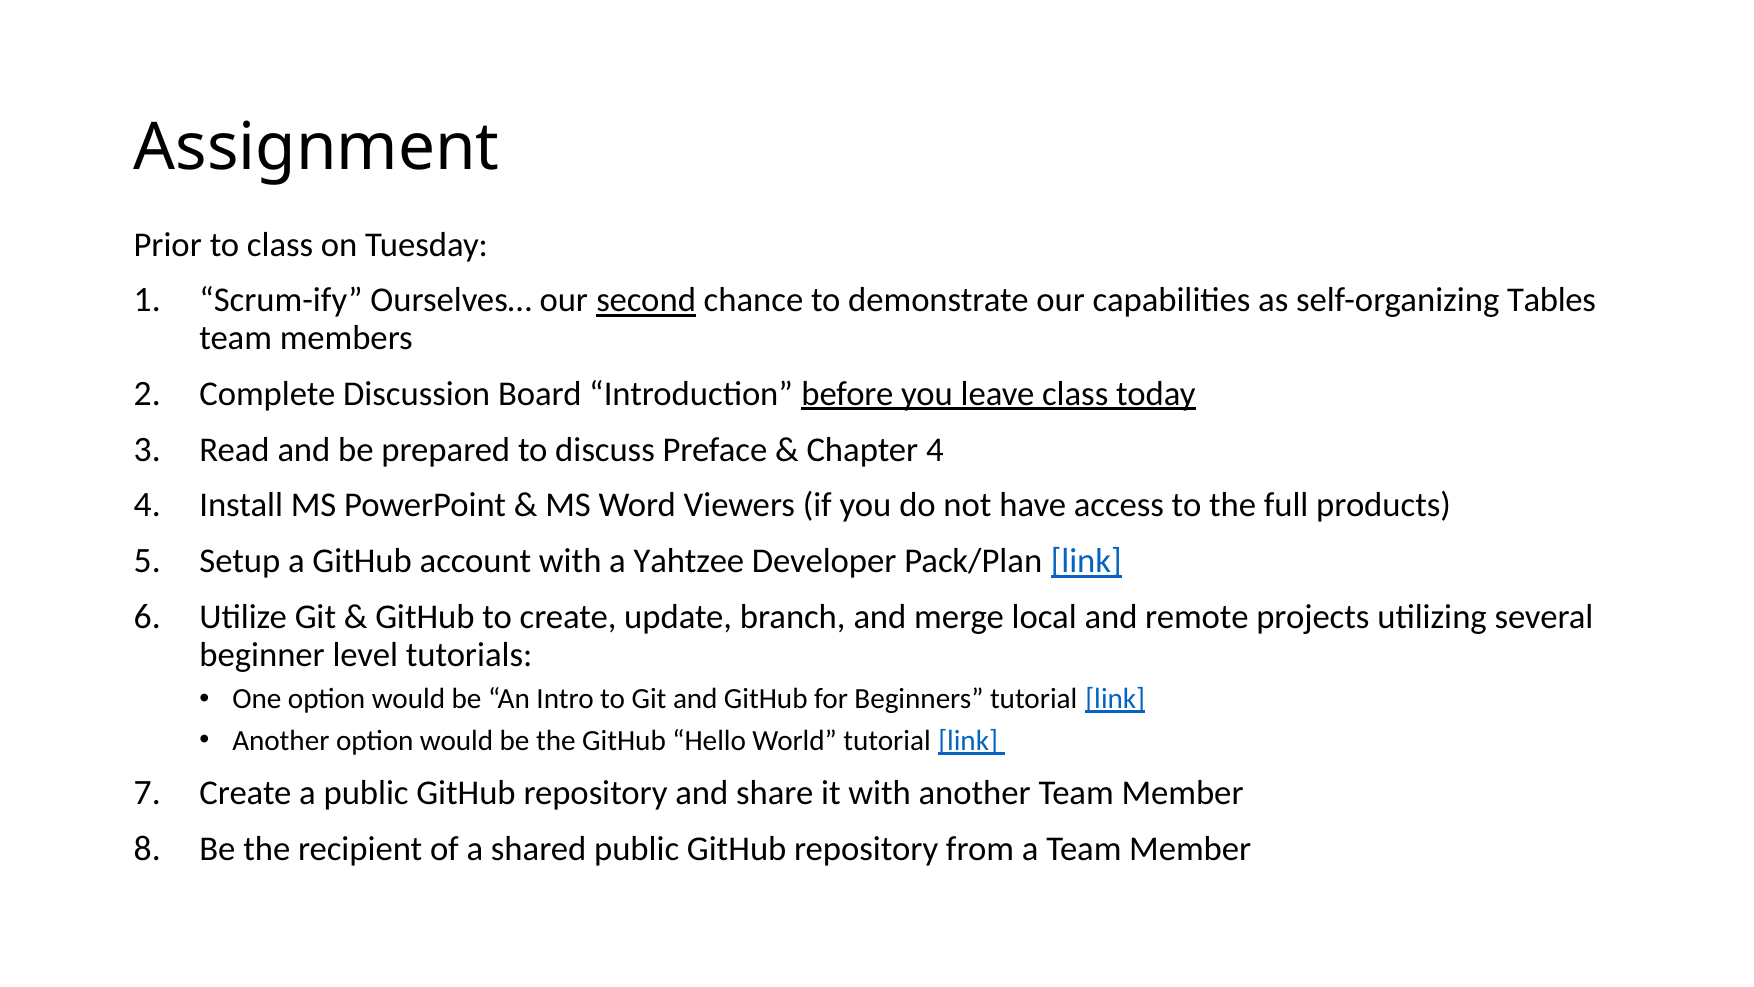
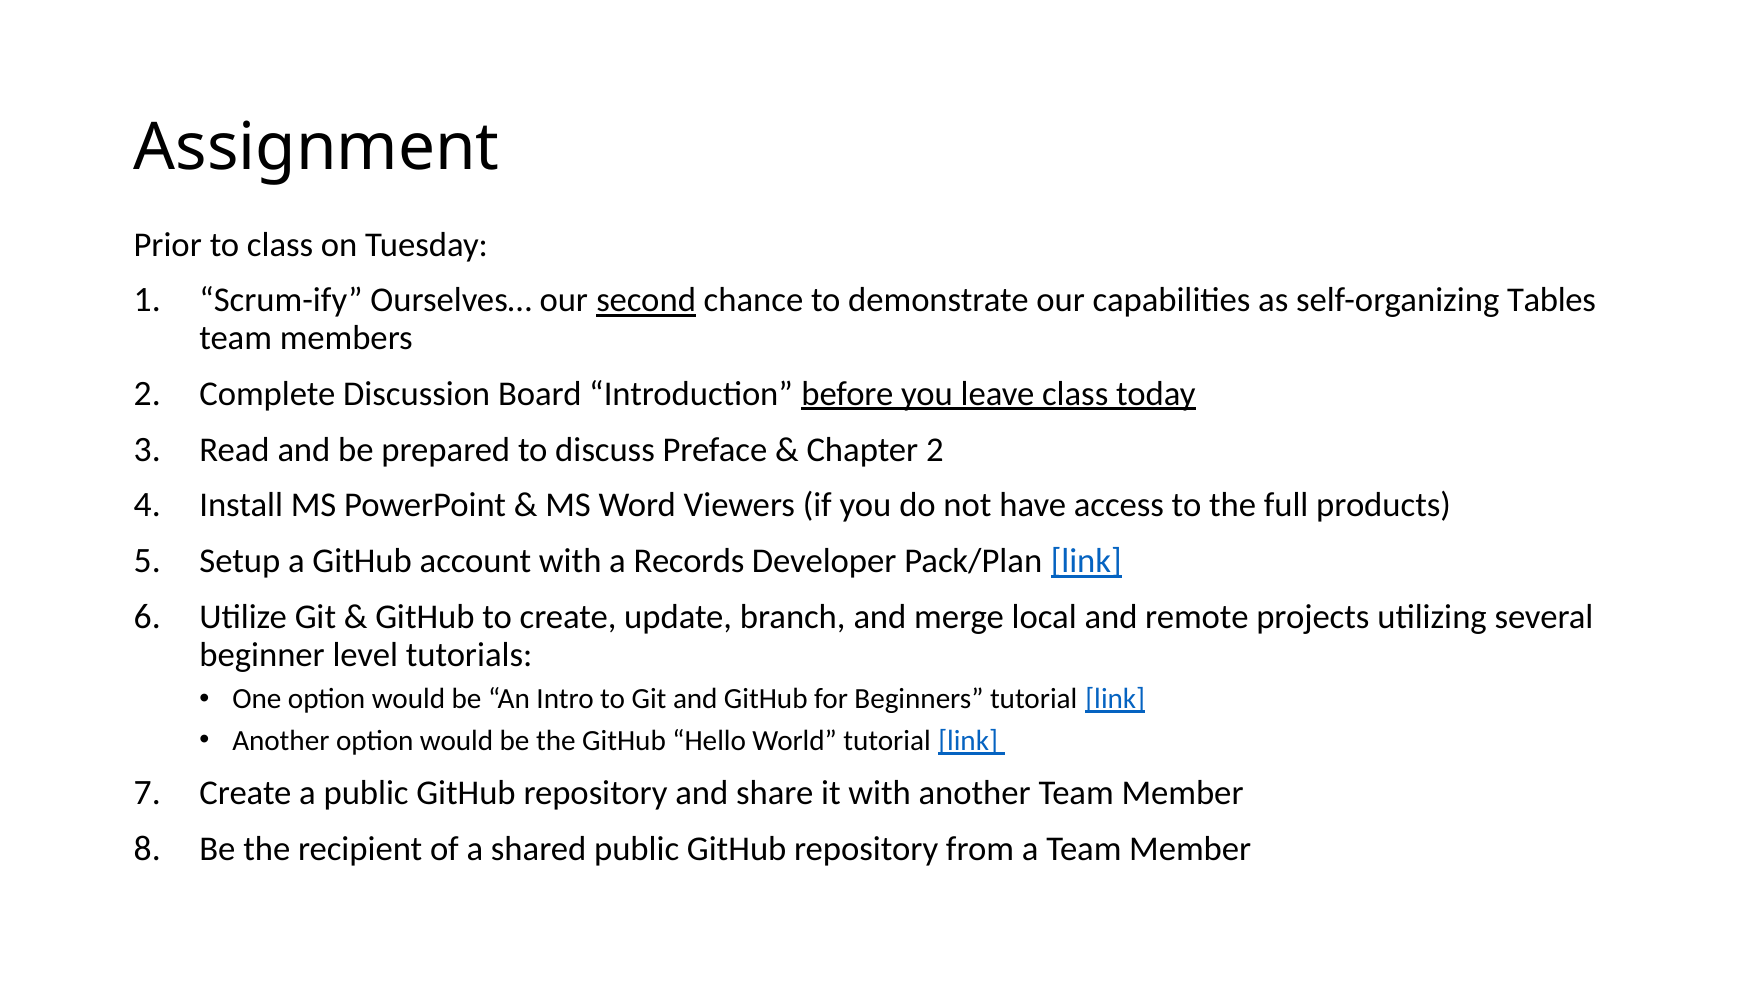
Chapter 4: 4 -> 2 (935, 449)
Yahtzee: Yahtzee -> Records (689, 561)
